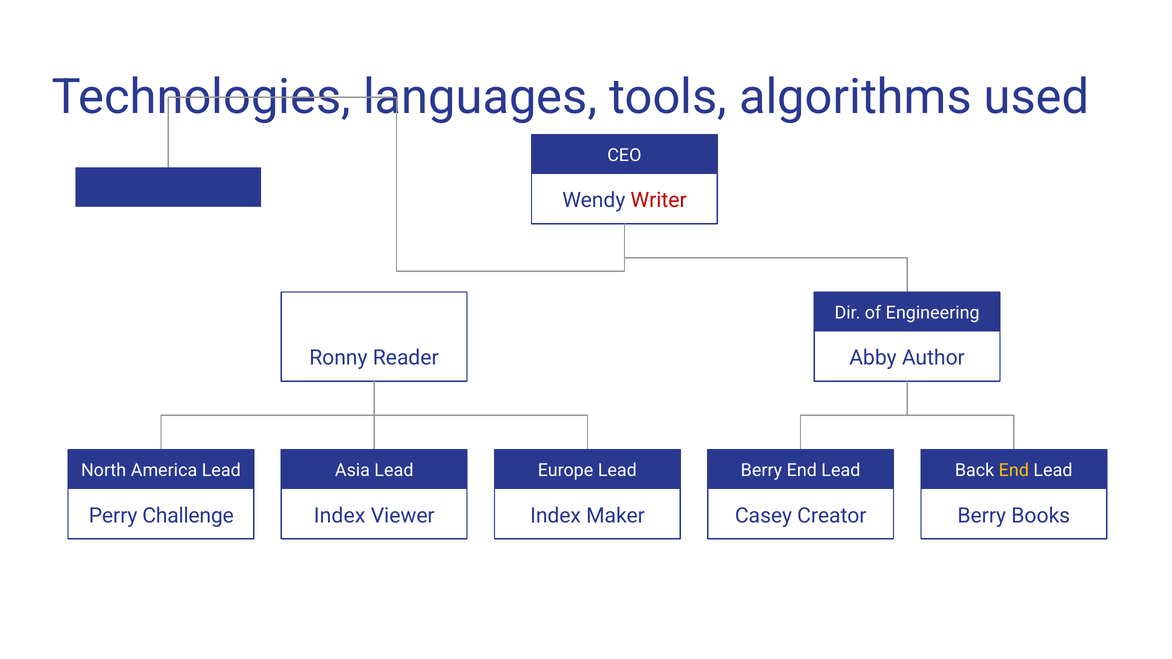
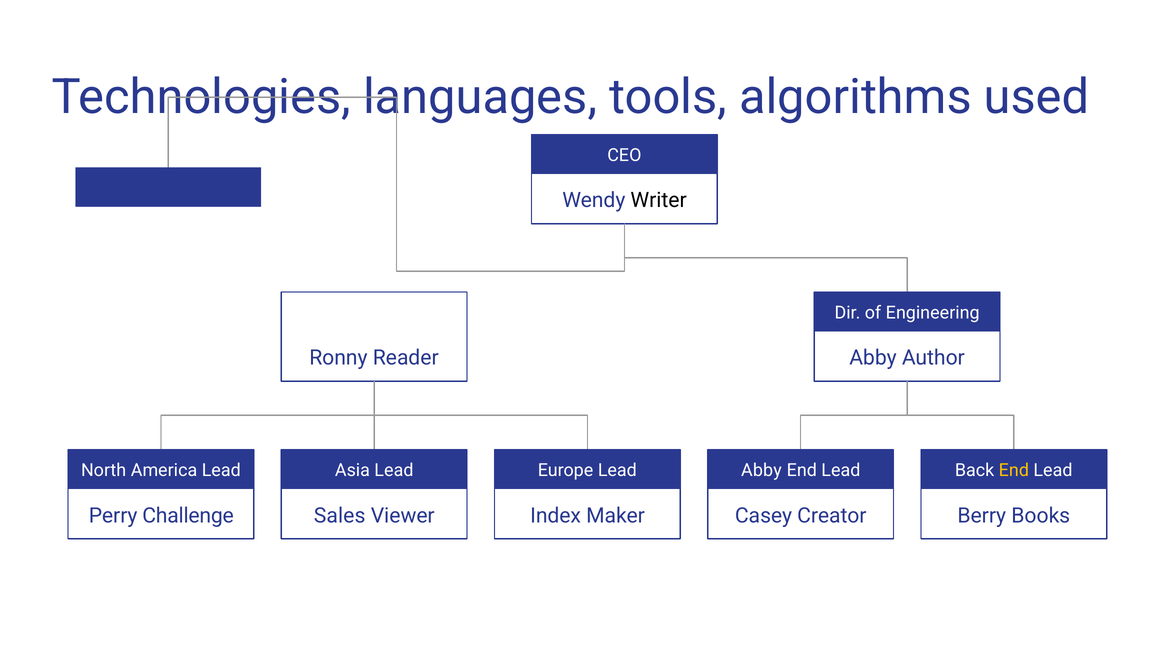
Writer colour: red -> black (659, 200)
Berry: Berry -> Abby (761, 471)
Index: Index -> Sales (340, 516)
